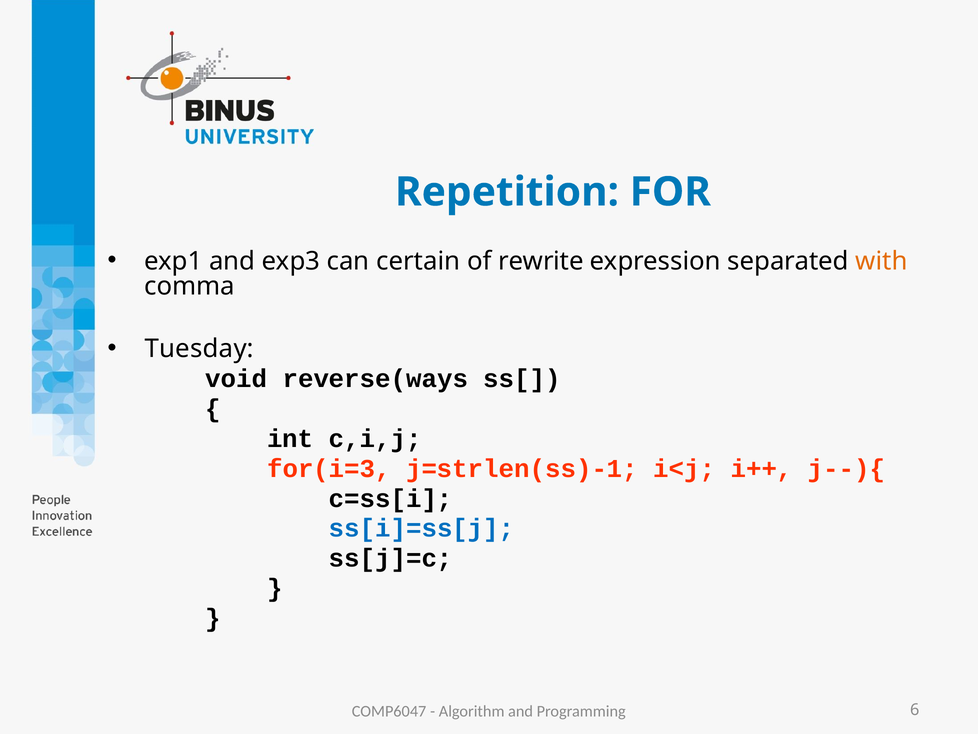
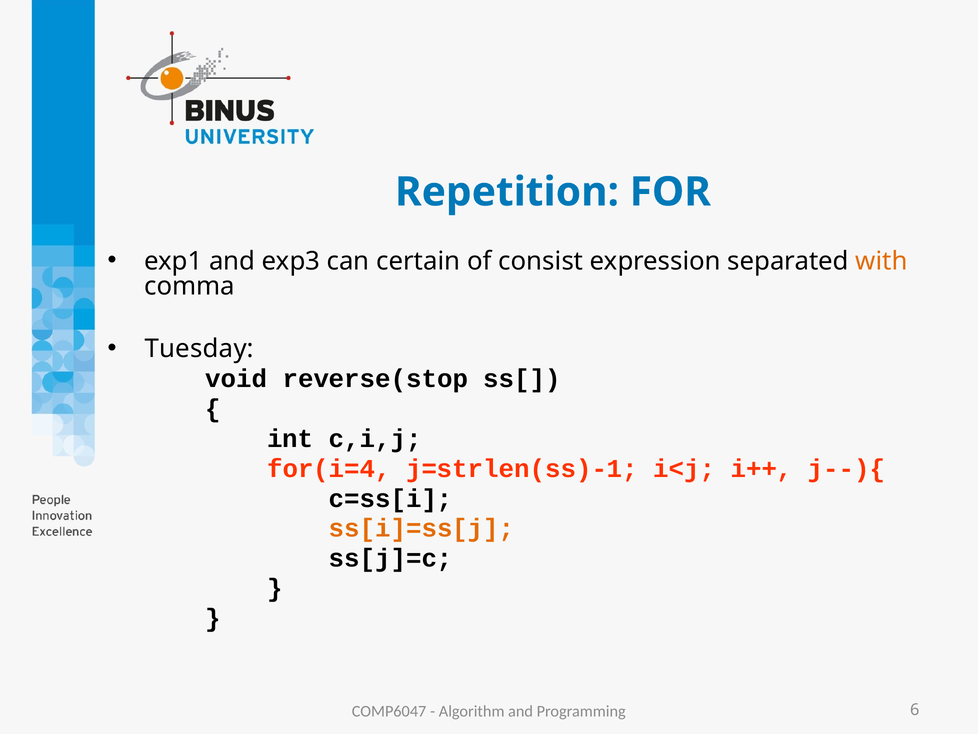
rewrite: rewrite -> consist (541, 261)
reverse(ways: reverse(ways -> reverse(stop (375, 379)
for(i=3: for(i=3 -> for(i=4 (329, 468)
ss[i]=ss[j colour: blue -> orange (422, 528)
